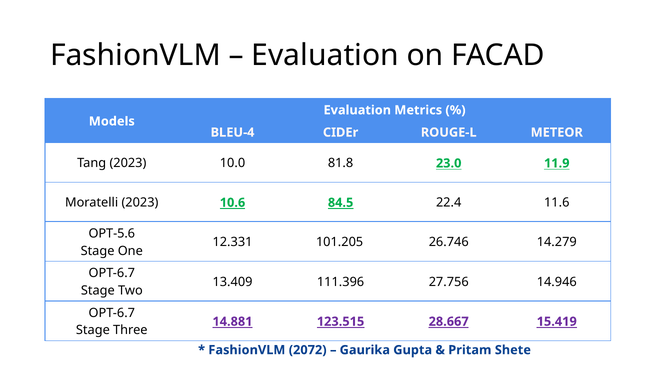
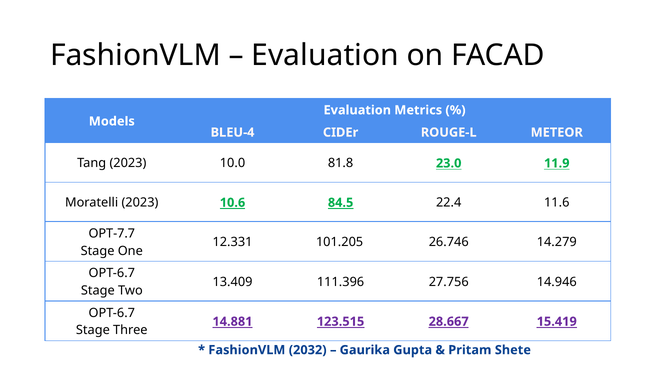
OPT-5.6: OPT-5.6 -> OPT-7.7 (112, 233)
2072: 2072 -> 2032 (308, 350)
